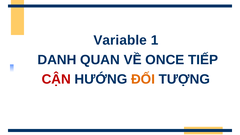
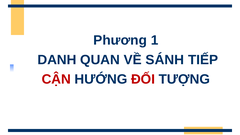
Variable: Variable -> Phương (120, 40)
ONCE: ONCE -> SÁNH (165, 60)
ĐỐI colour: orange -> red (143, 79)
